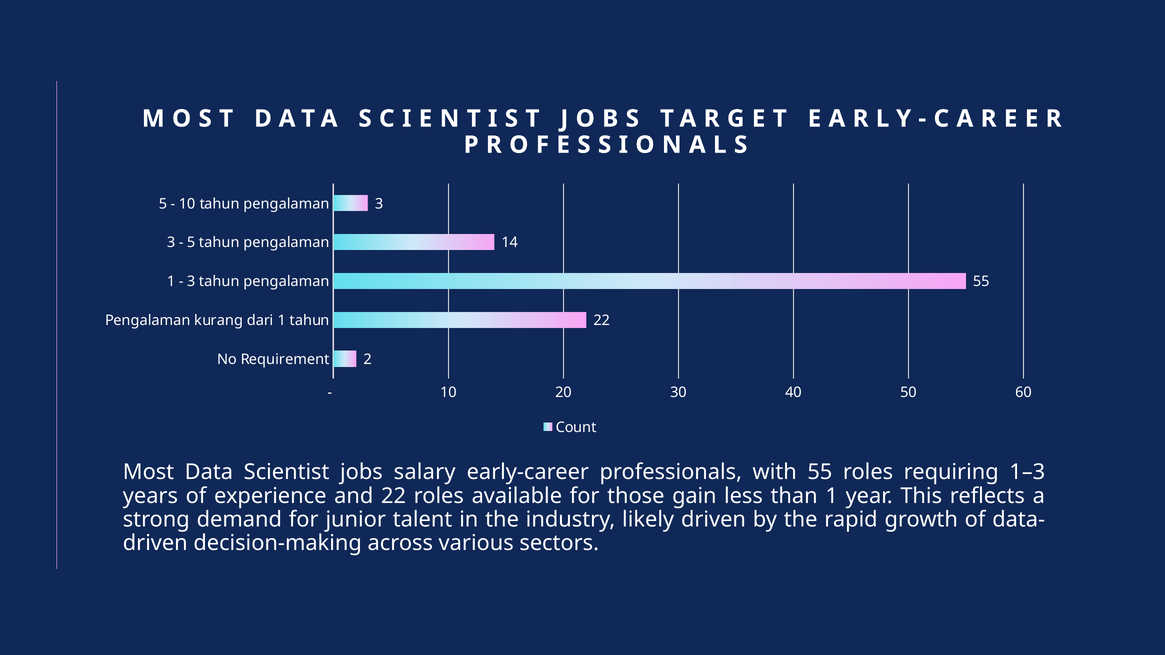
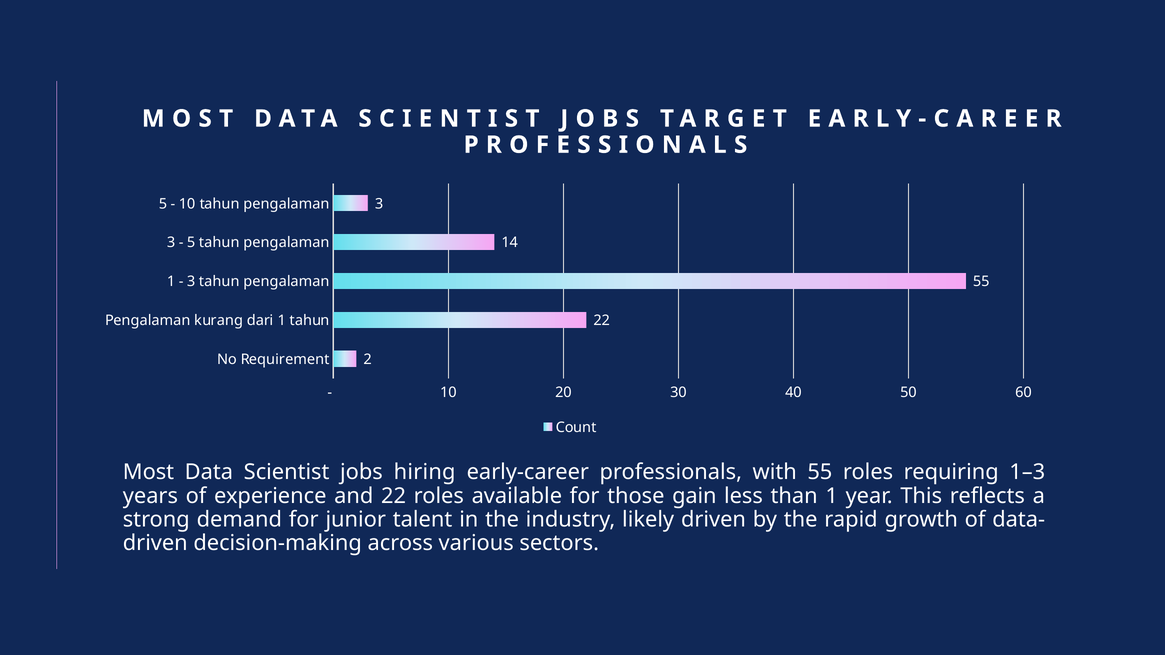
salary: salary -> hiring (425, 472)
